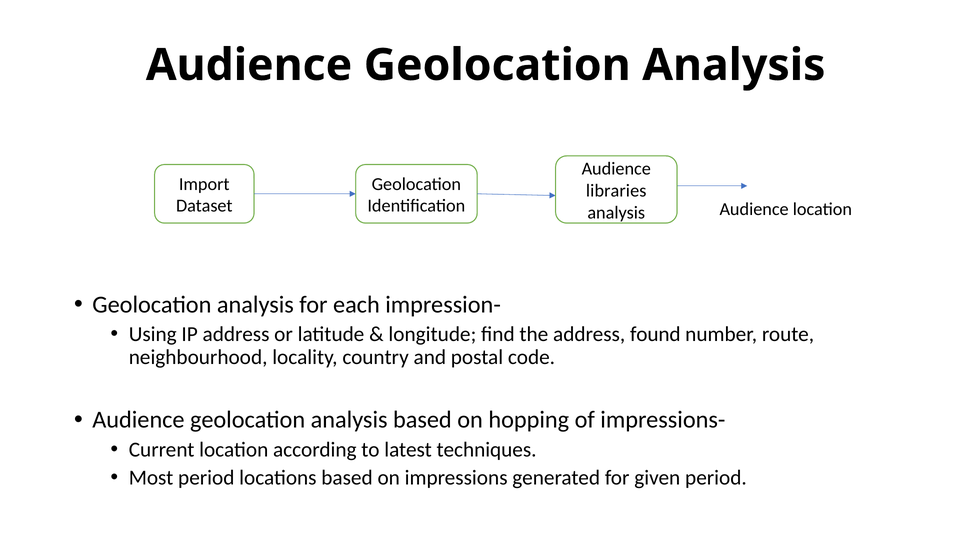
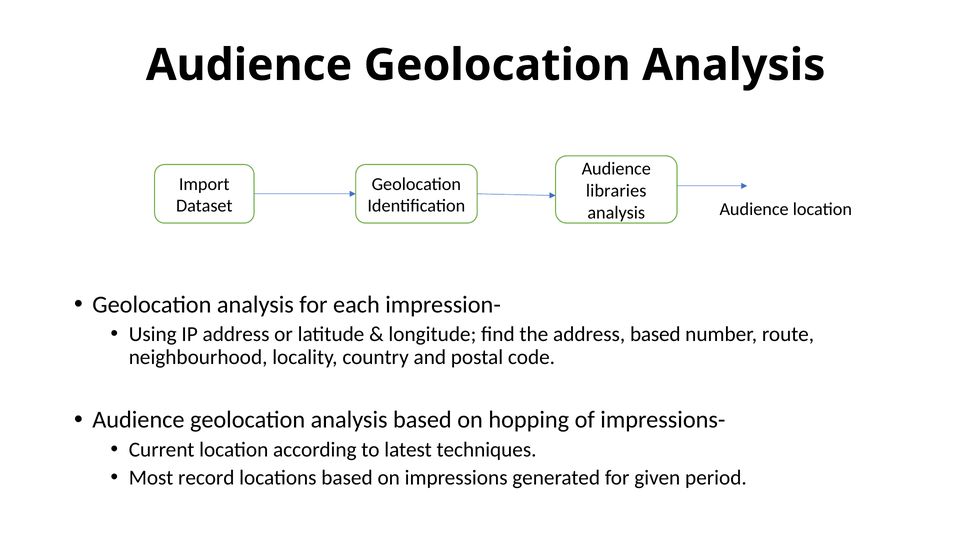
address found: found -> based (655, 334)
Most period: period -> record (206, 477)
